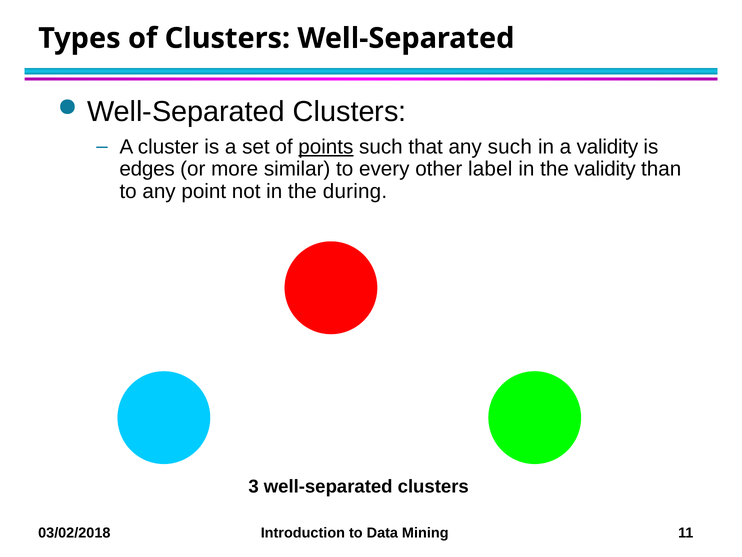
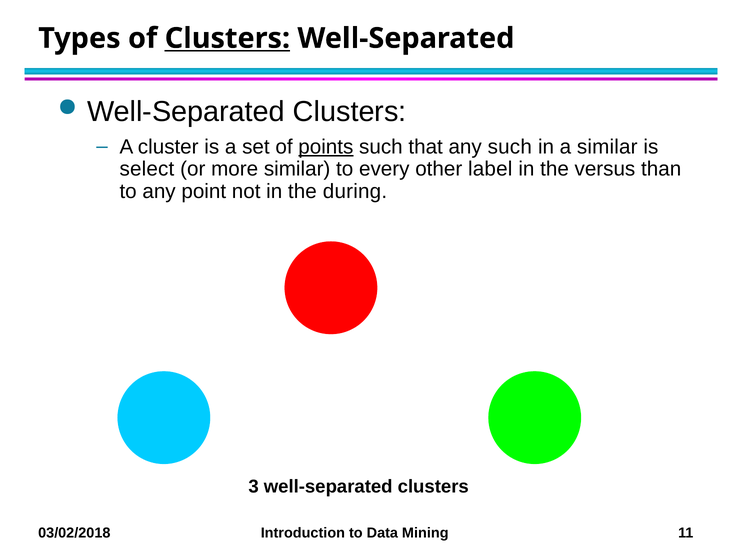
Clusters underline: none -> present (227, 38)
a validity: validity -> similar (607, 147)
edges: edges -> select (147, 169)
the validity: validity -> versus (605, 169)
